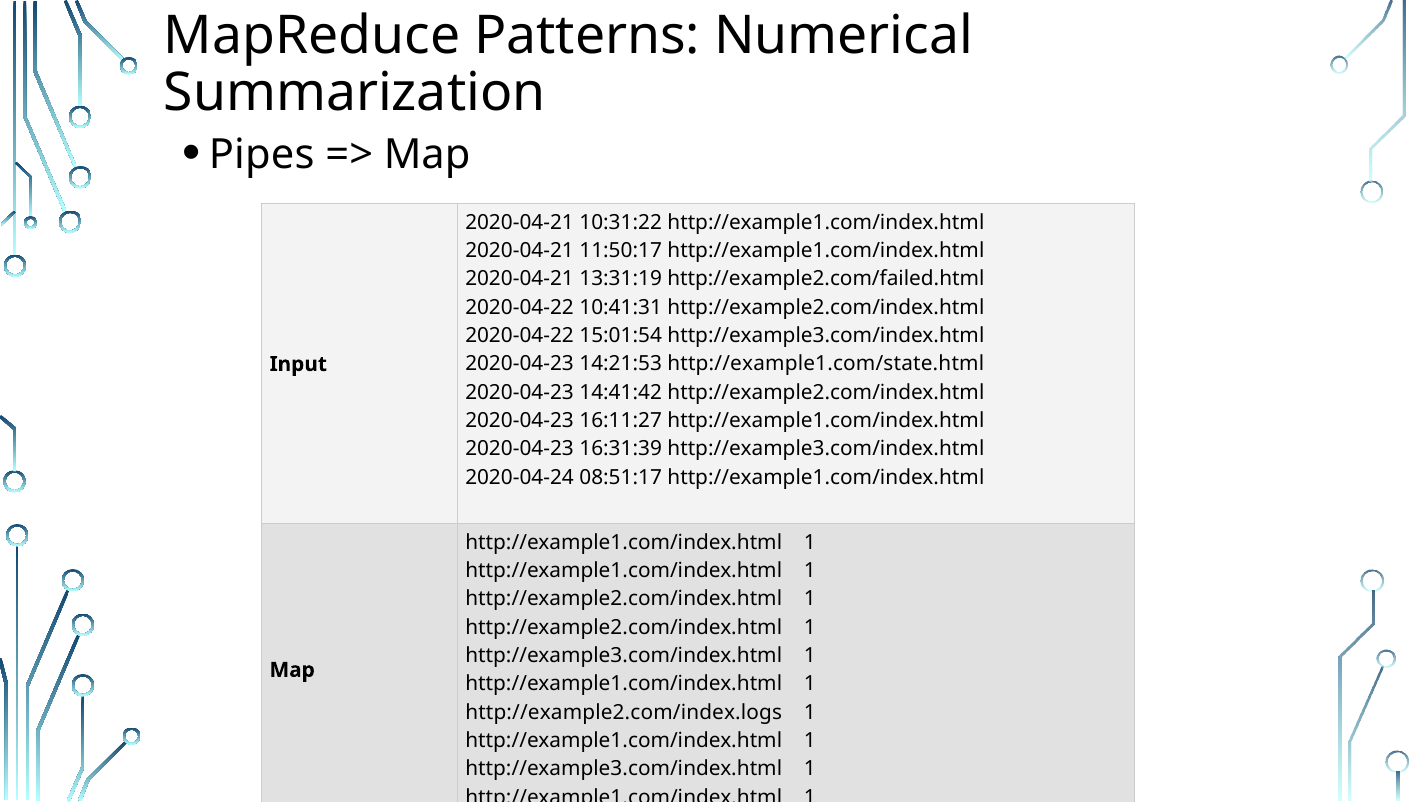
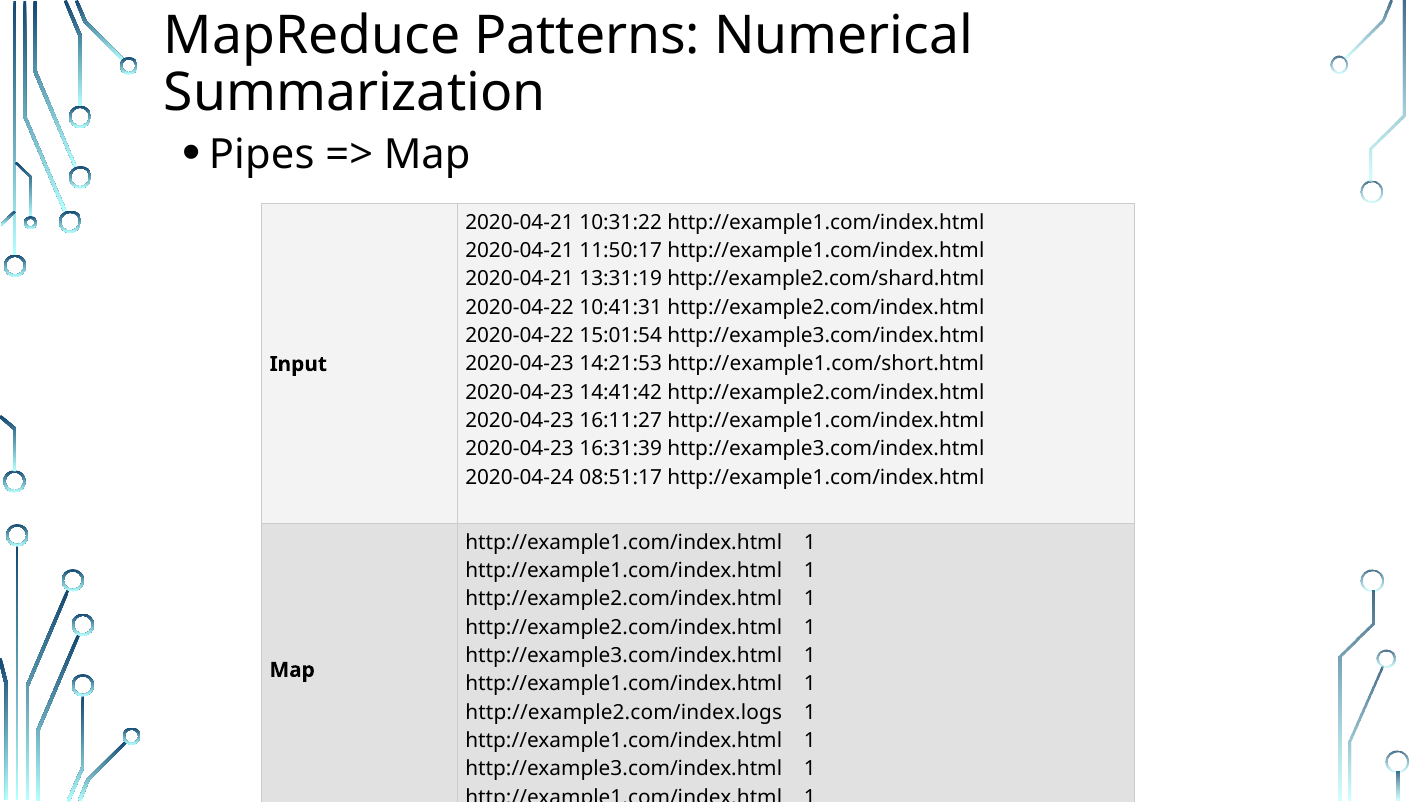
http://example2.com/failed.html: http://example2.com/failed.html -> http://example2.com/shard.html (826, 279)
http://example1.com/state.html: http://example1.com/state.html -> http://example1.com/short.html (826, 364)
